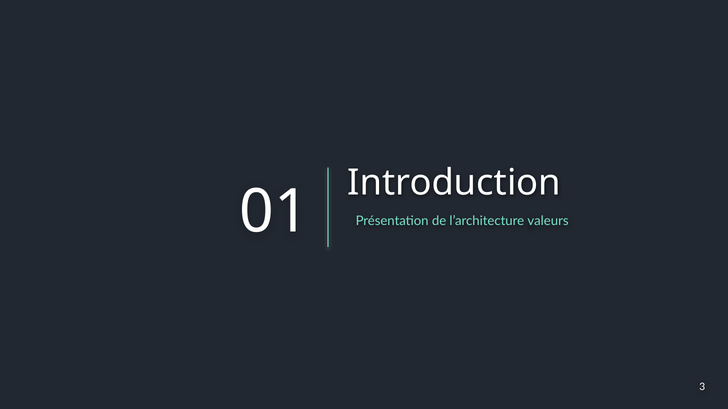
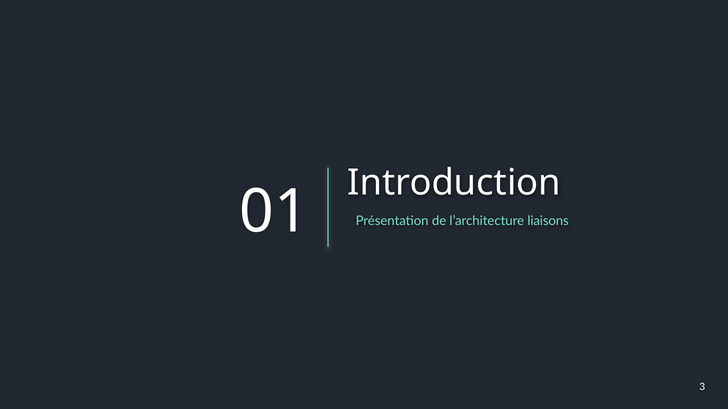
valeurs: valeurs -> liaisons (548, 221)
